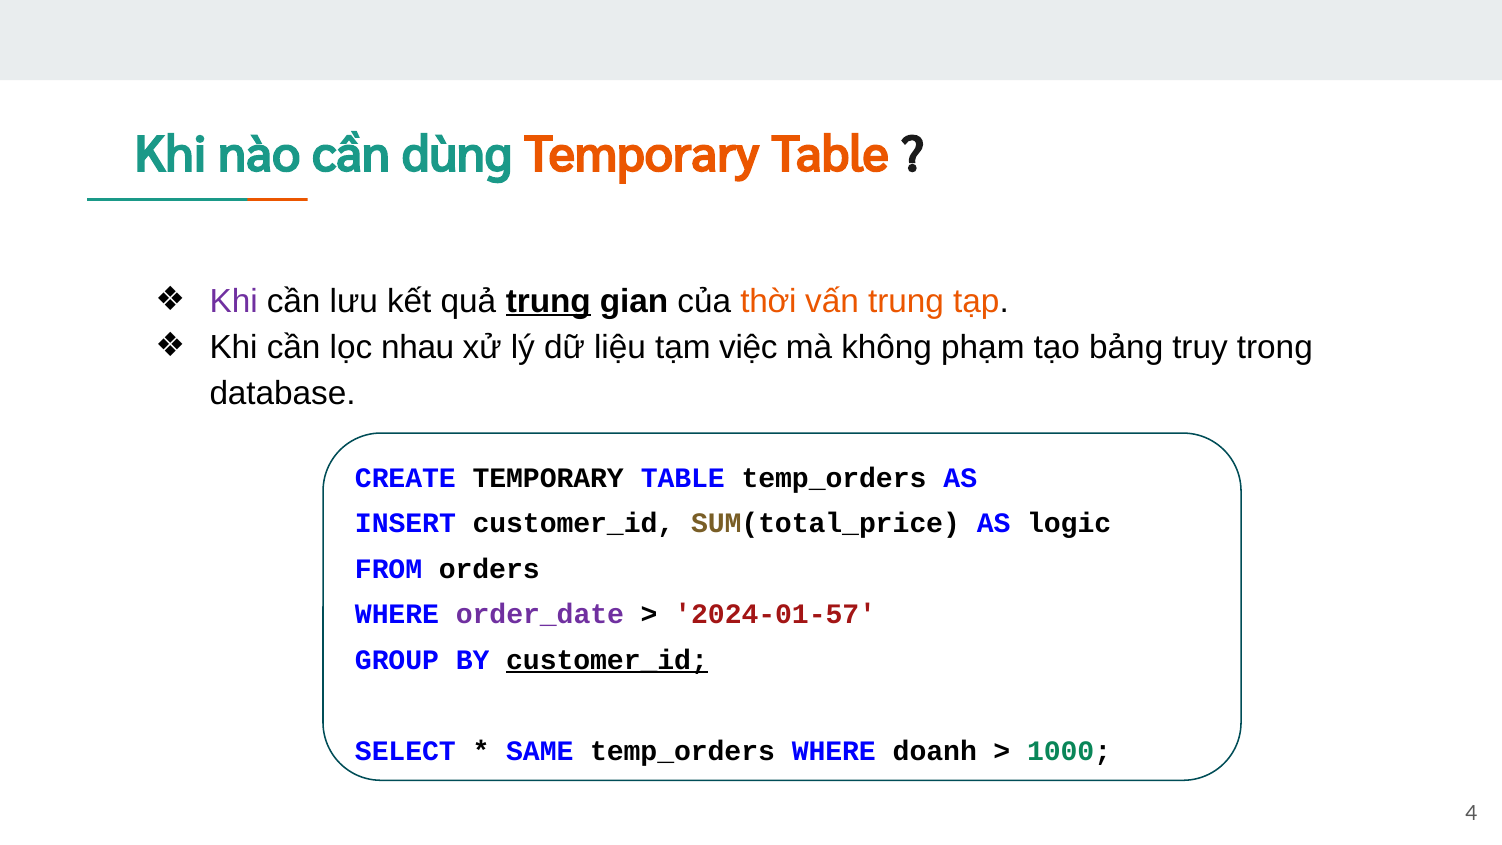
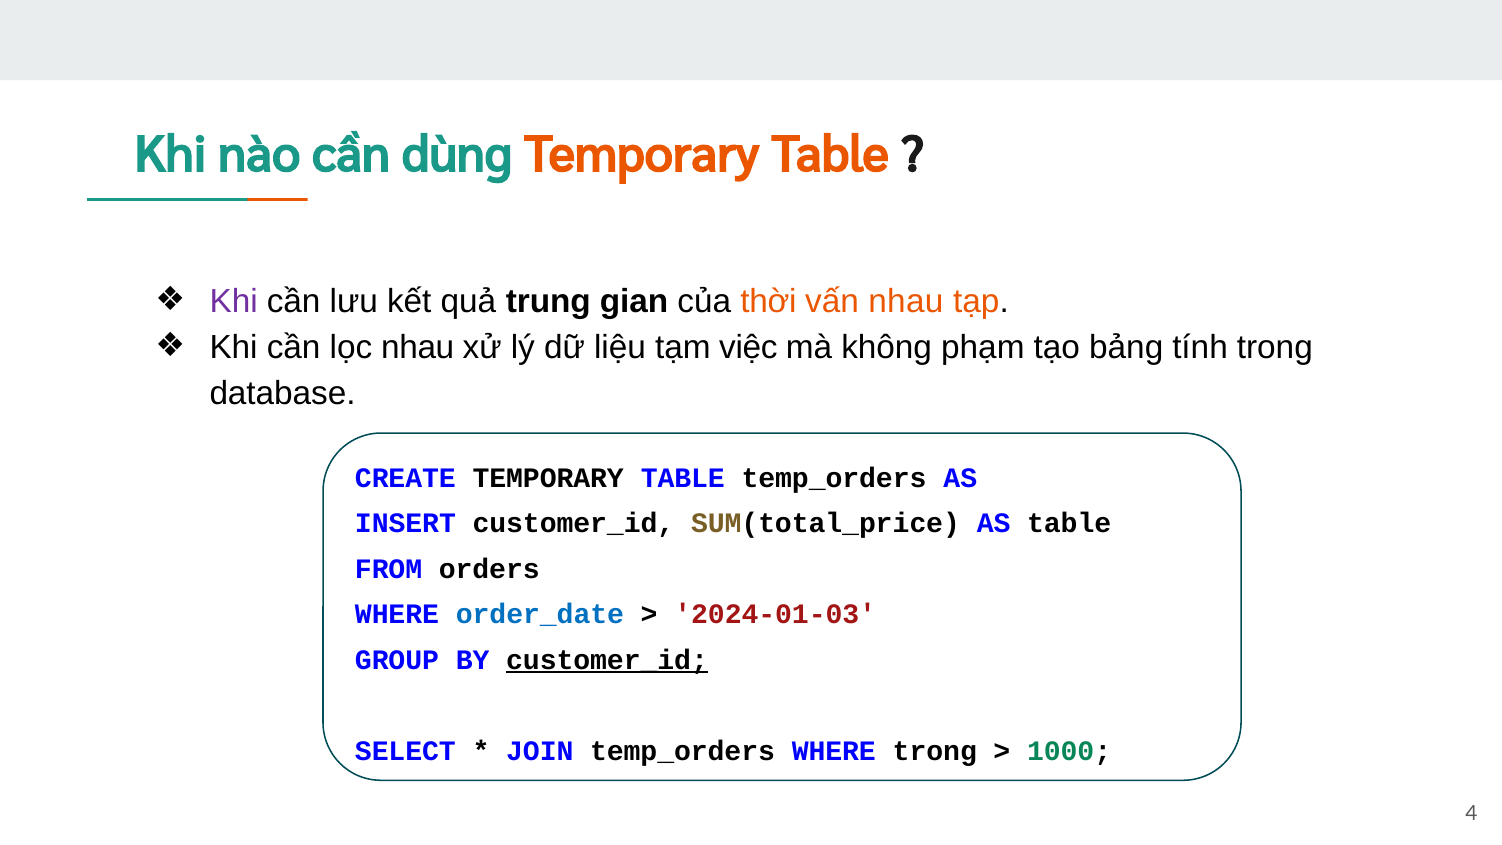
trung underline: present -> none (548, 301)
vấn trung: trung -> nhau (906, 301)
truy: truy -> tính (1200, 347)
AS logic: logic -> table (1069, 523)
order_date colour: purple -> blue (540, 614)
2024-01-57: 2024-01-57 -> 2024-01-03 (775, 614)
SAME: SAME -> JOIN (540, 751)
WHERE doanh: doanh -> trong (935, 751)
